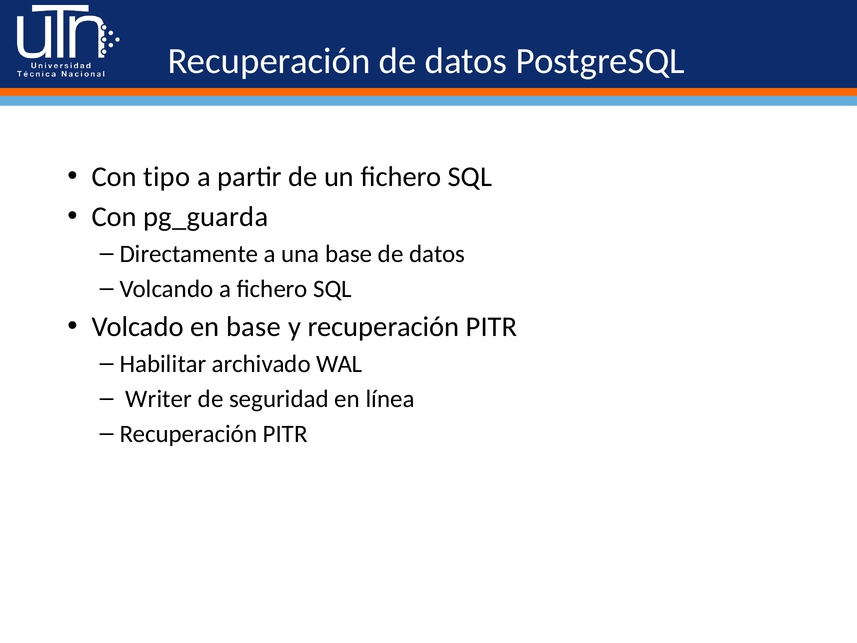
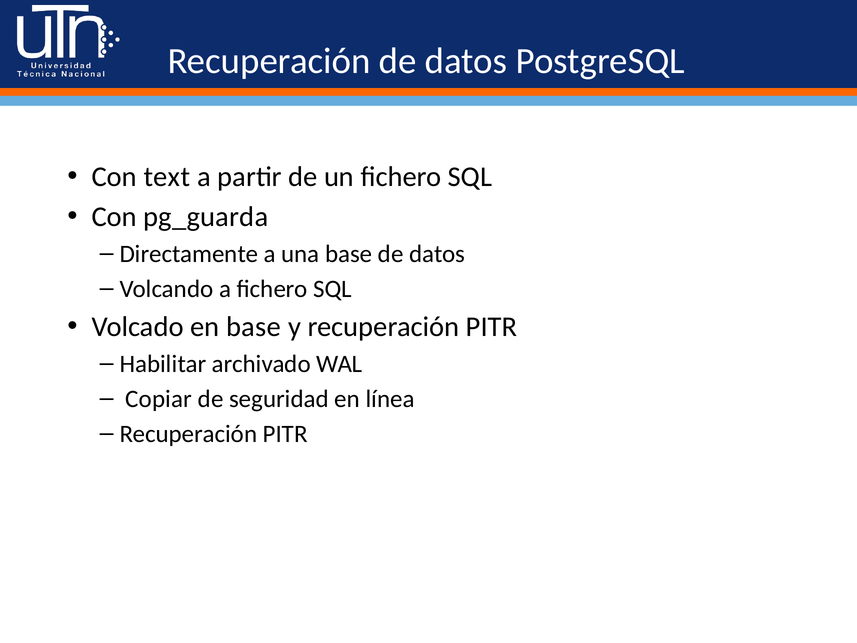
tipo: tipo -> text (167, 177)
Writer: Writer -> Copiar (159, 399)
